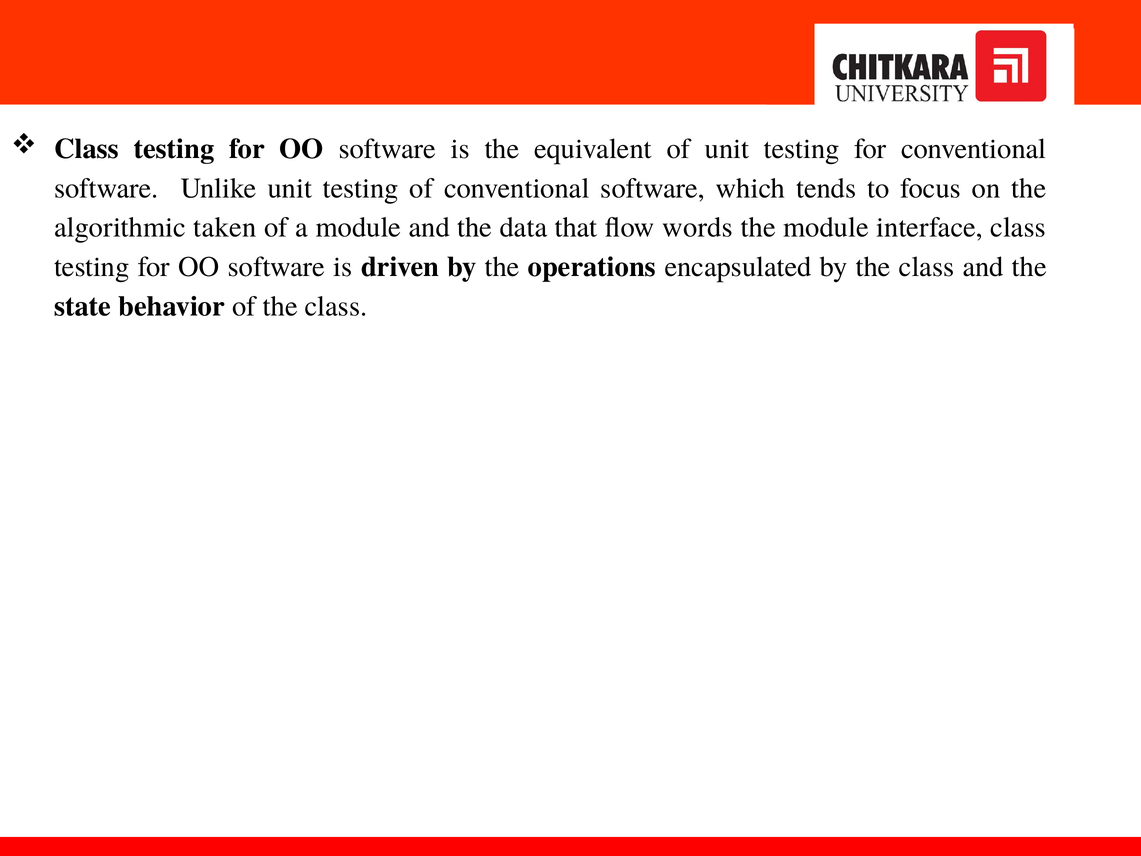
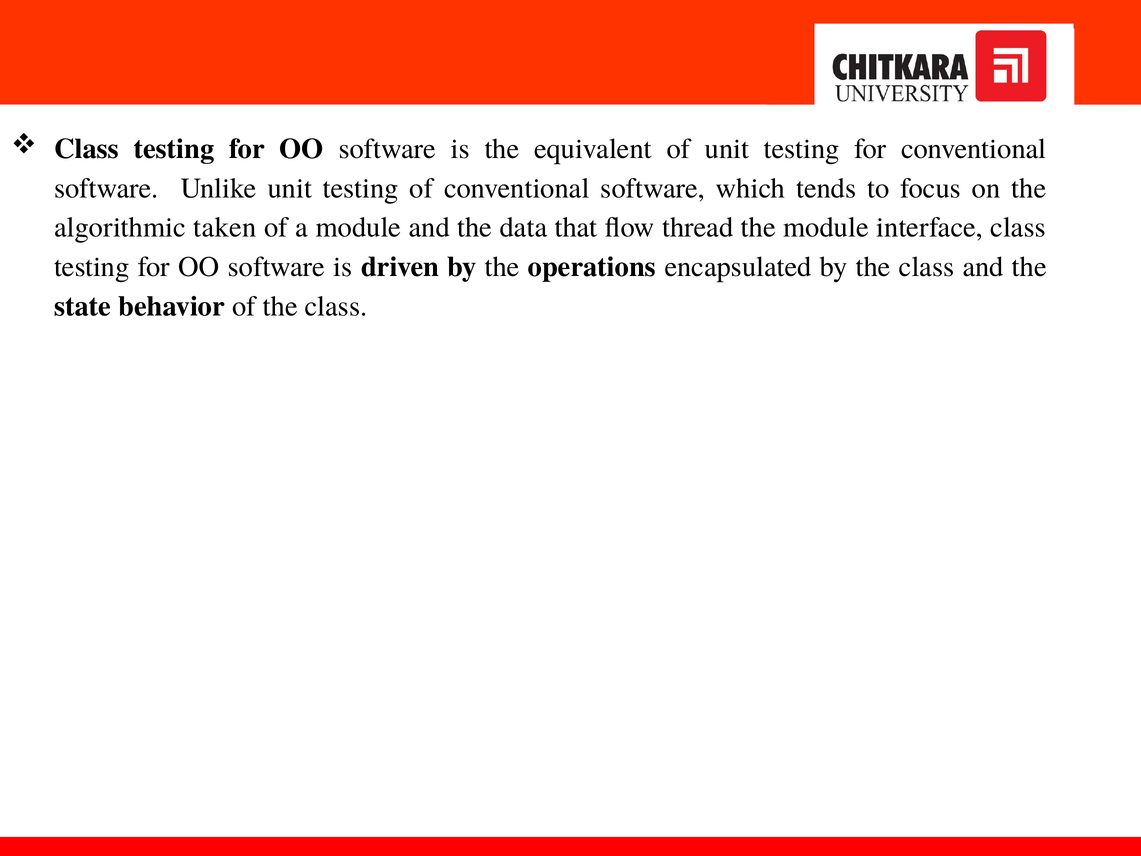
words: words -> thread (698, 228)
